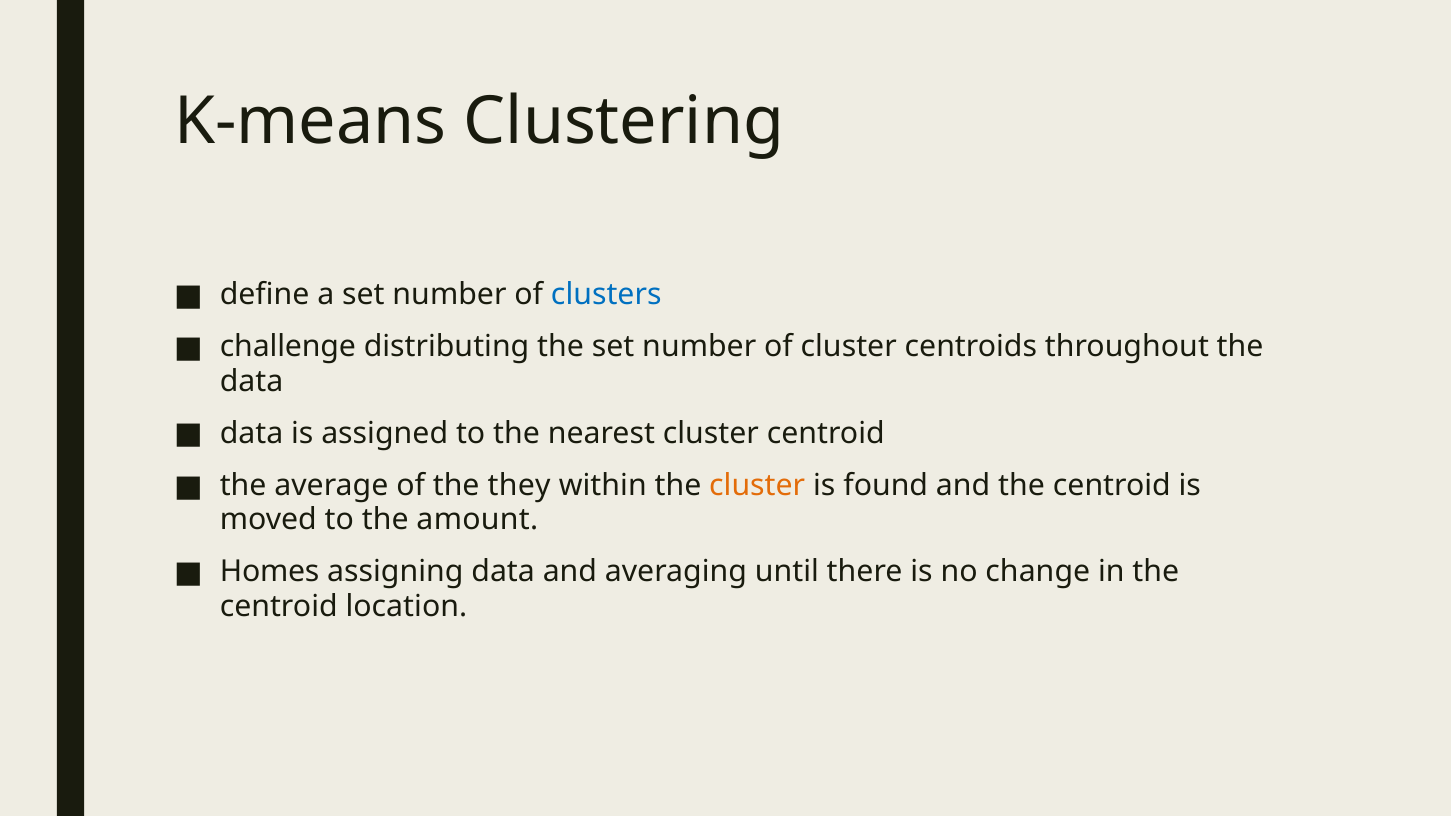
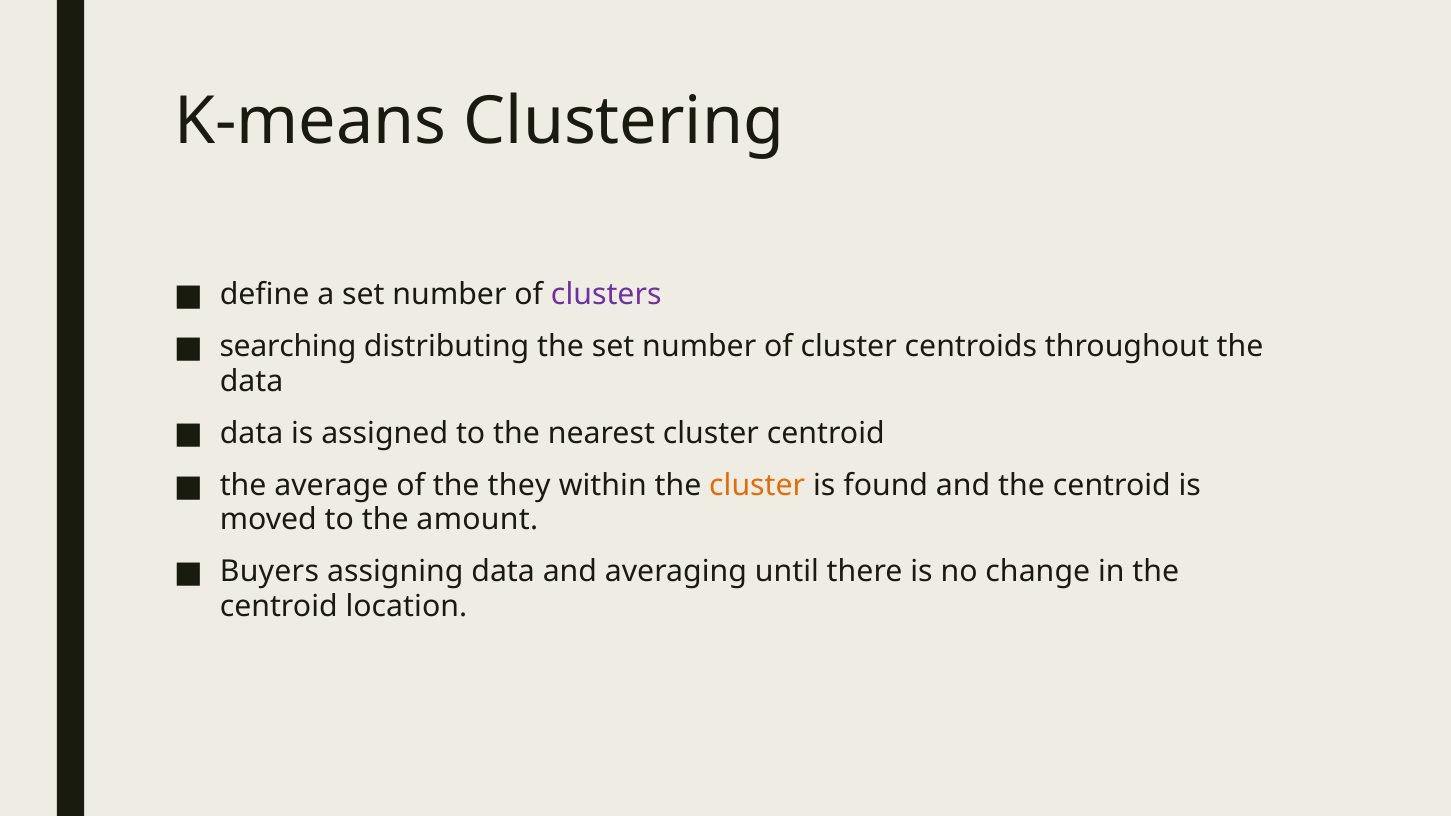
clusters colour: blue -> purple (606, 295)
challenge: challenge -> searching (288, 347)
Homes: Homes -> Buyers (269, 572)
